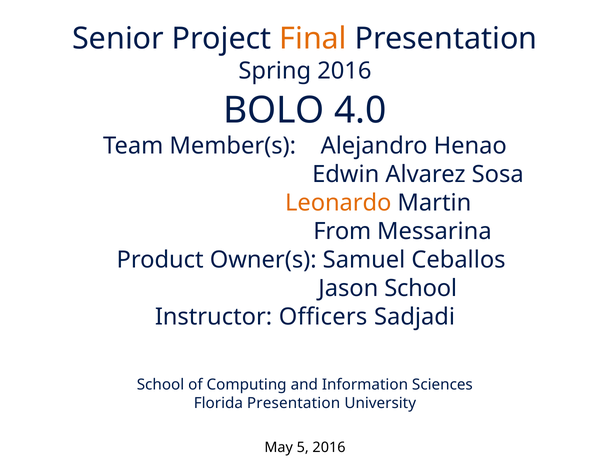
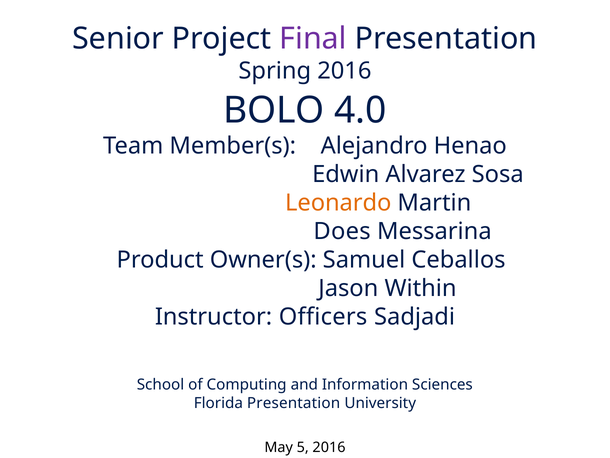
Final colour: orange -> purple (313, 39)
From: From -> Does (342, 231)
Jason School: School -> Within (421, 288)
